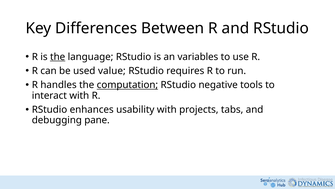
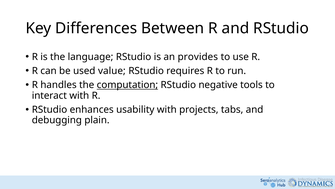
the underline: present -> none (58, 57)
variables: variables -> provides (198, 57)
pane: pane -> plain (97, 120)
